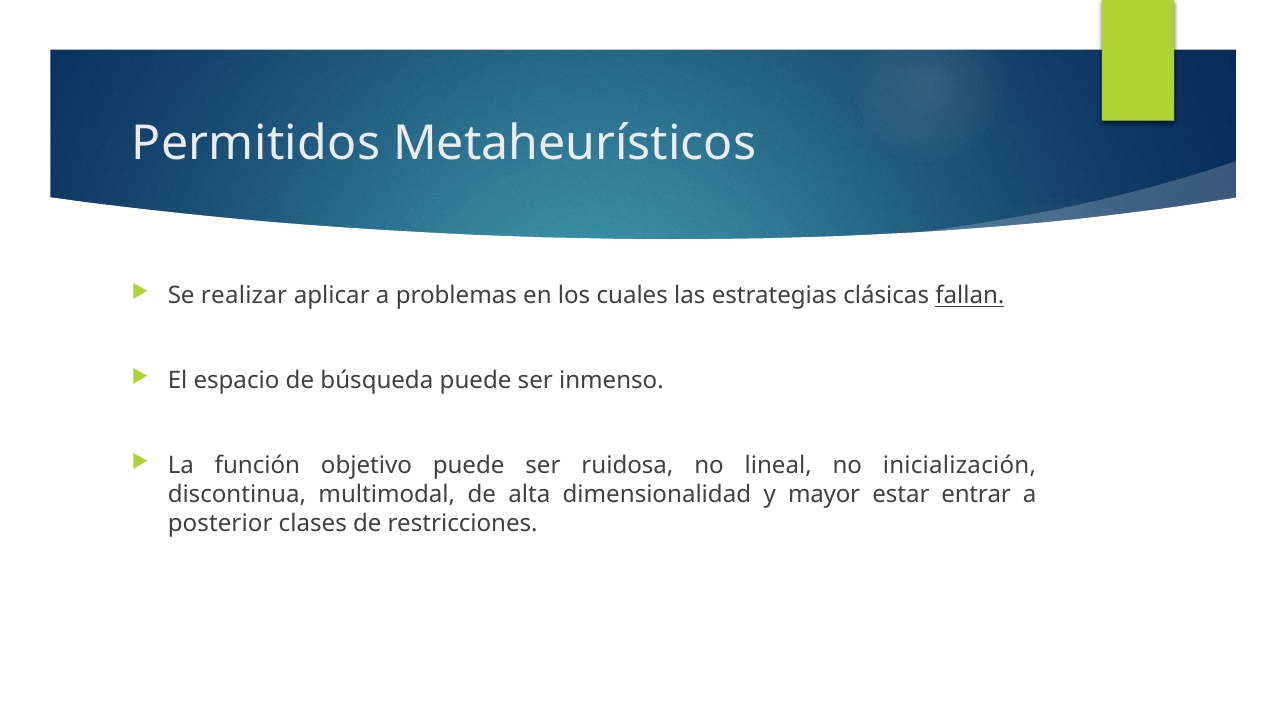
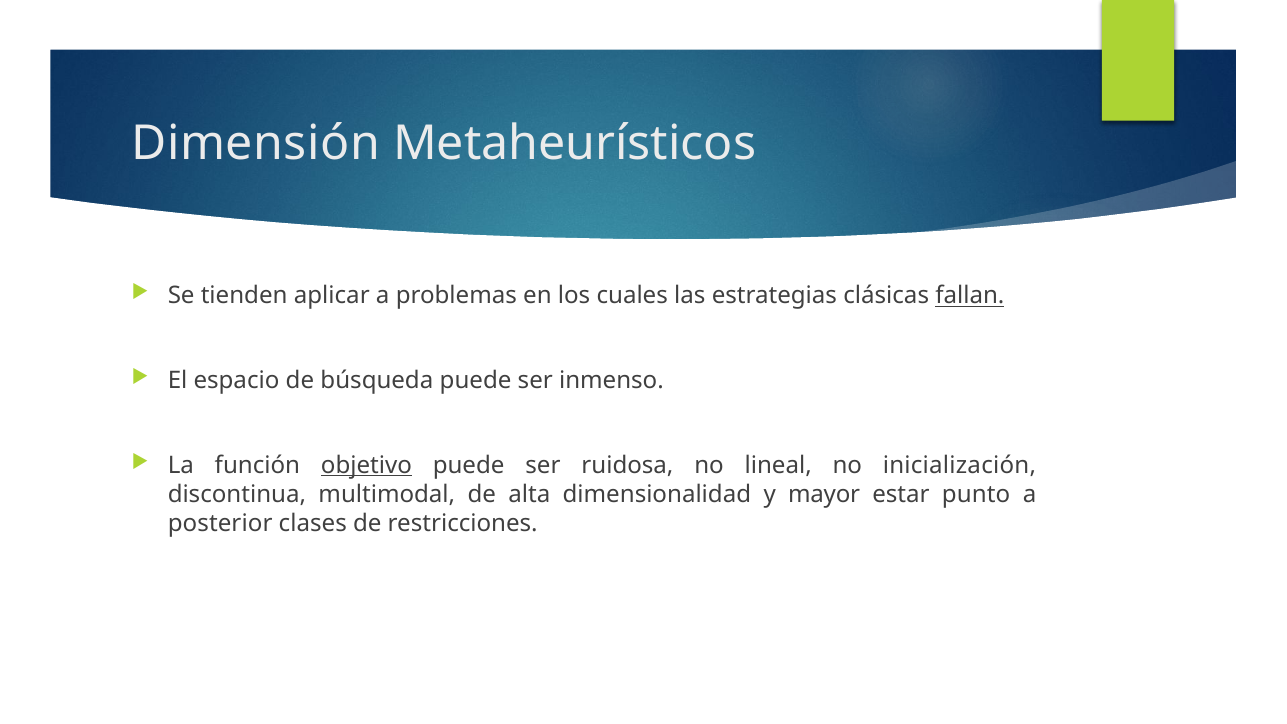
Permitidos: Permitidos -> Dimensión (256, 143)
realizar: realizar -> tienden (244, 296)
objetivo underline: none -> present (366, 465)
entrar: entrar -> punto (976, 494)
